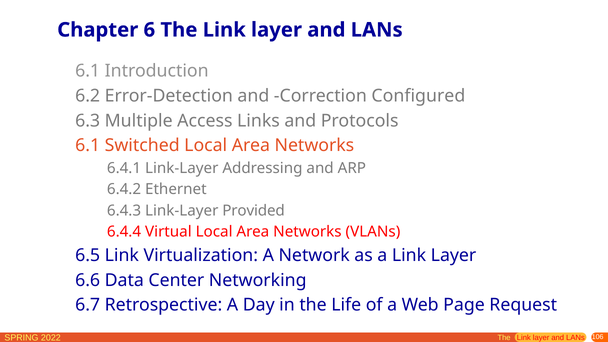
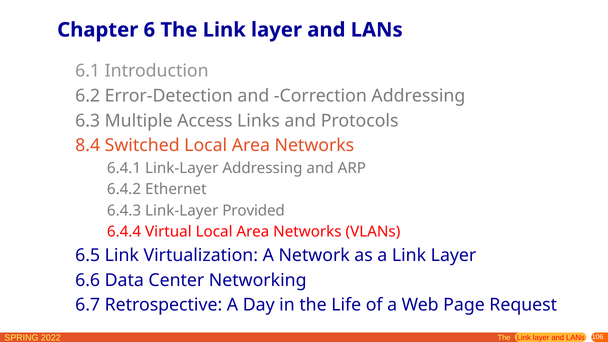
Correction Configured: Configured -> Addressing (418, 96)
6.1: 6.1 -> 8.4 (88, 146)
